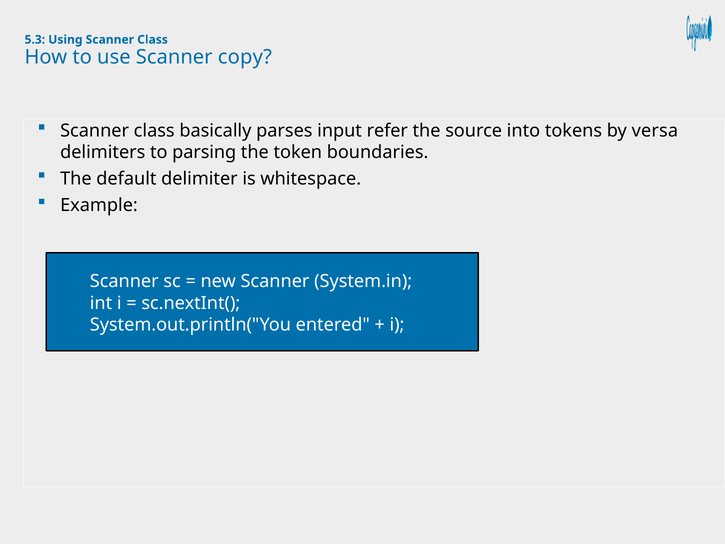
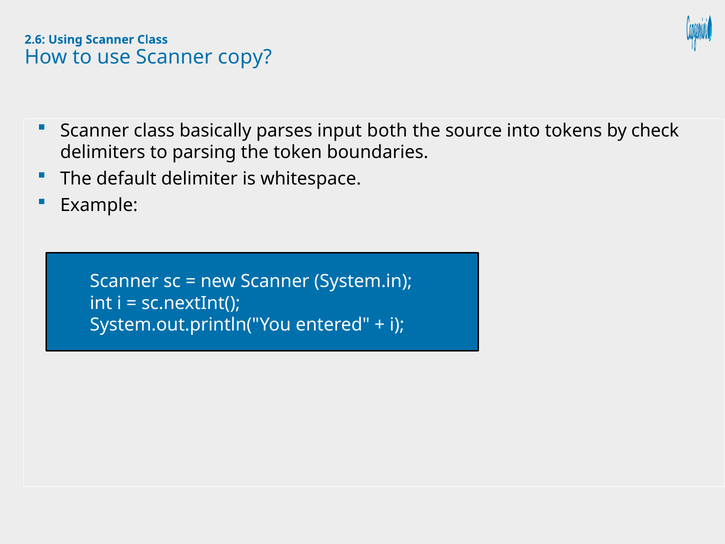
5.3: 5.3 -> 2.6 (35, 40)
refer: refer -> both (387, 131)
versa: versa -> check (655, 131)
